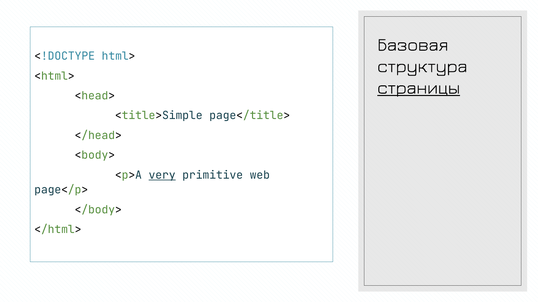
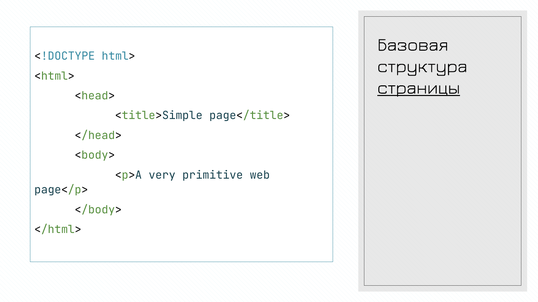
very underline: present -> none (162, 175)
